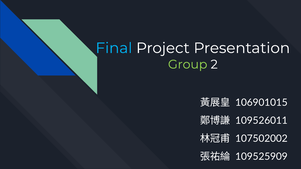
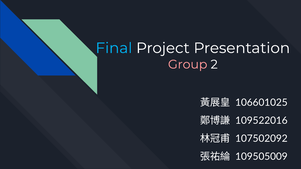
Group colour: light green -> pink (188, 65)
106901015: 106901015 -> 106601025 (261, 103)
109526011: 109526011 -> 109522016 (261, 121)
107502002: 107502002 -> 107502092 (261, 139)
109525909: 109525909 -> 109505009 (261, 157)
